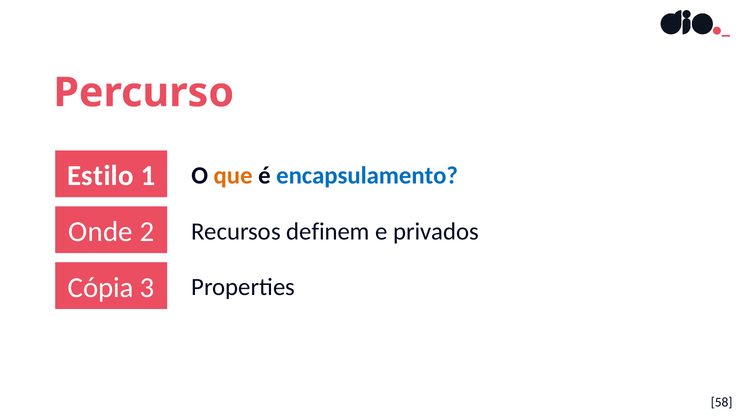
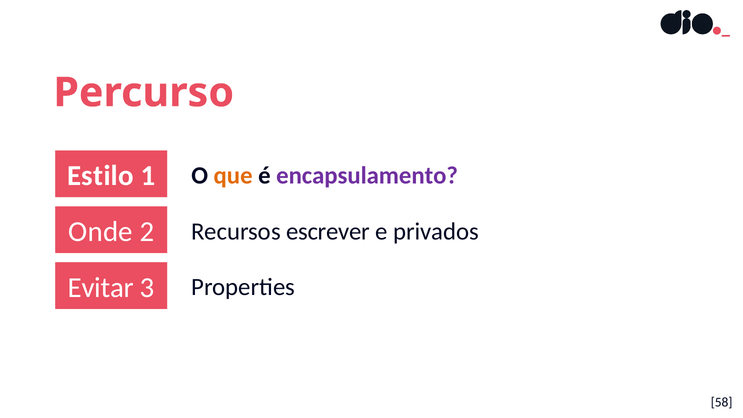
encapsulamento colour: blue -> purple (367, 175)
definem: definem -> escrever (328, 231)
Cópia: Cópia -> Evitar (101, 288)
